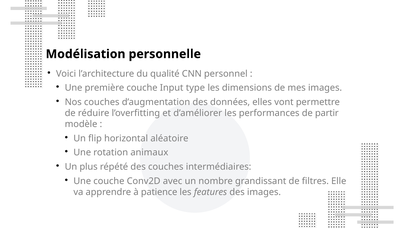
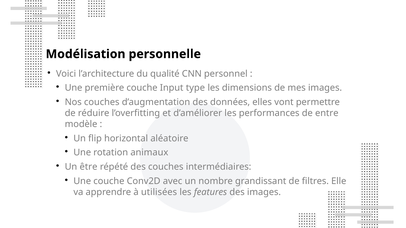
partir: partir -> entre (327, 113)
plus: plus -> être (88, 167)
patience: patience -> utilisées (159, 192)
